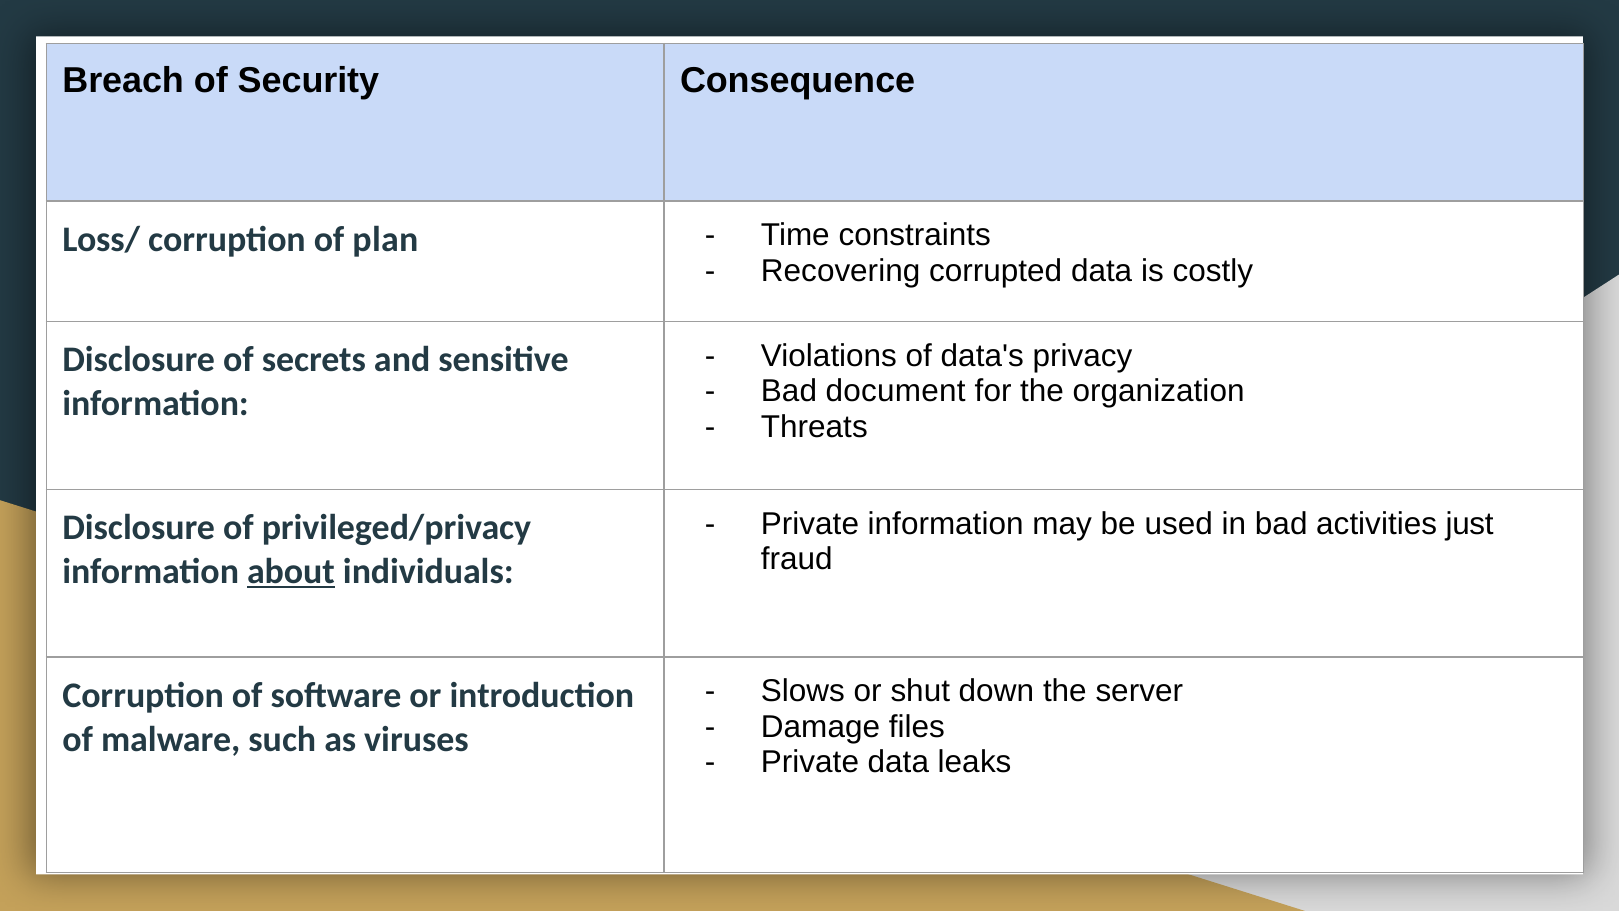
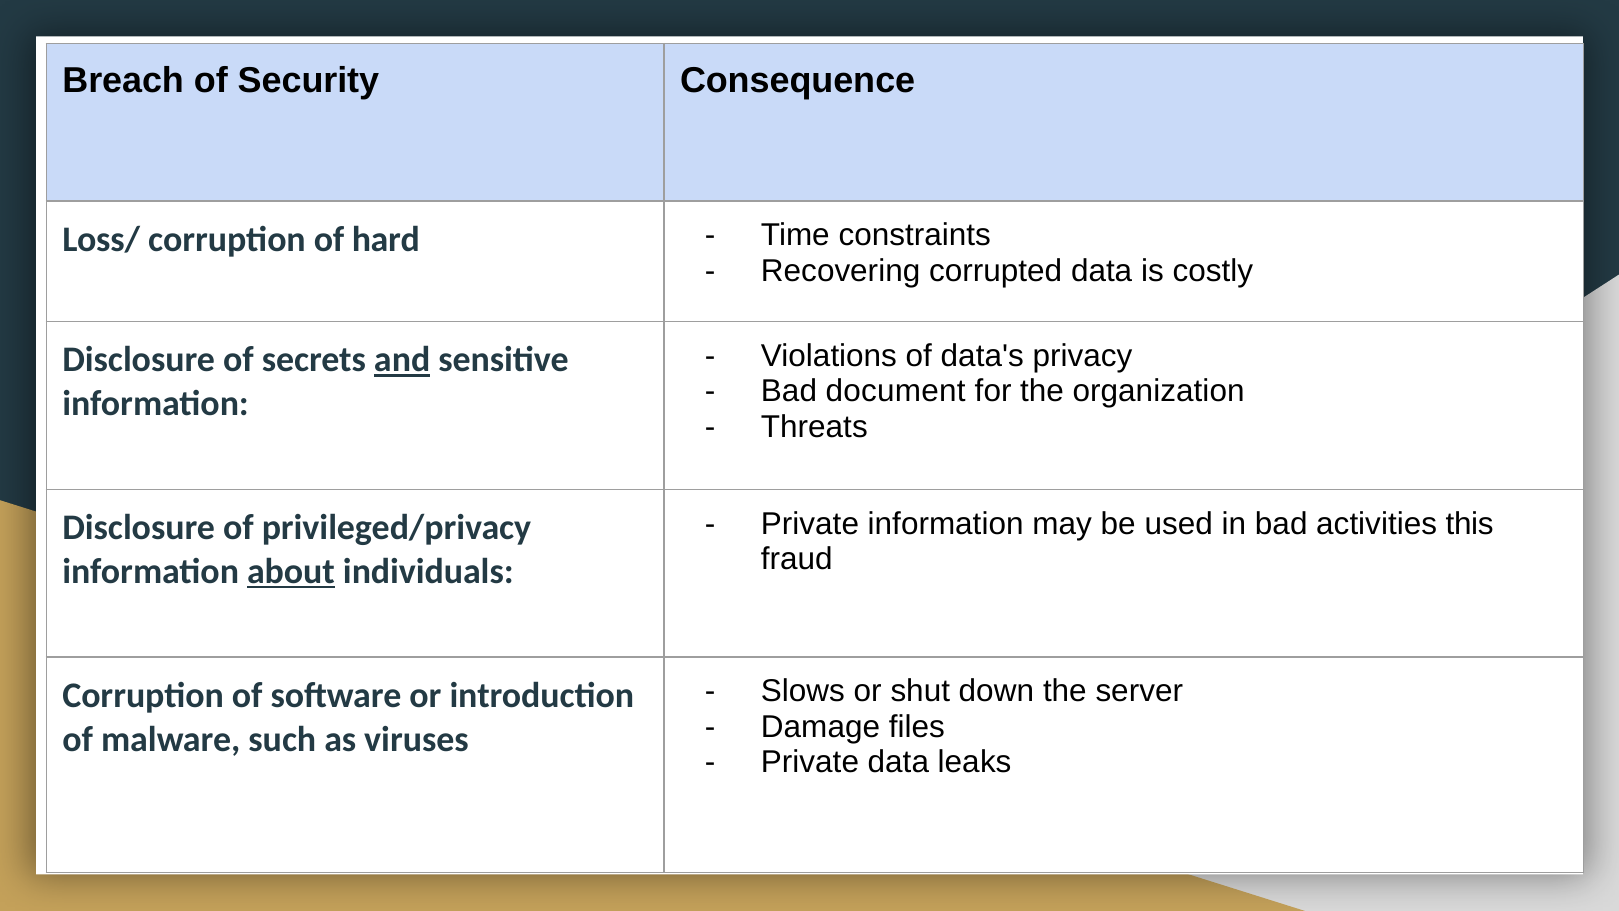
plan: plan -> hard (386, 239)
and underline: none -> present (402, 360)
just: just -> this (1470, 523)
